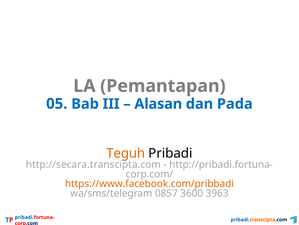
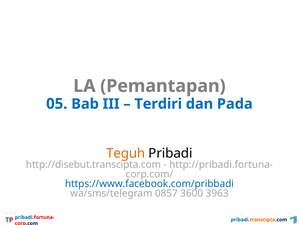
Alasan: Alasan -> Terdiri (158, 104)
http://secara.transcipta.com: http://secara.transcipta.com -> http://disebut.transcipta.com (93, 164)
https://www.facebook.com/pribbadi colour: orange -> blue (149, 183)
